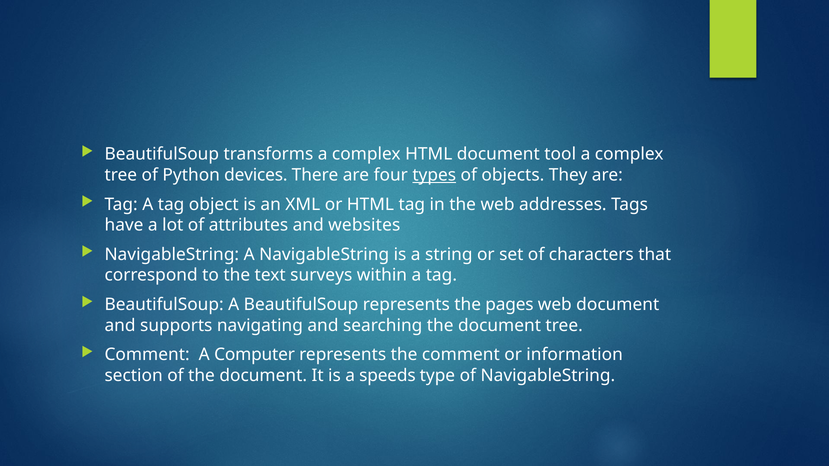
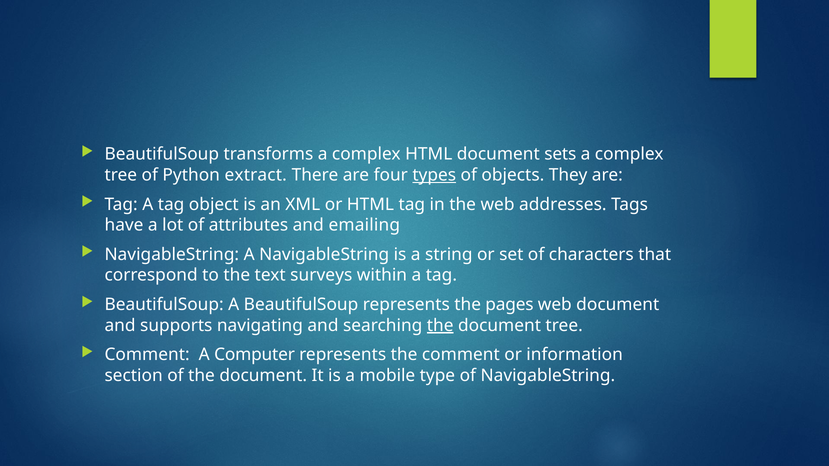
tool: tool -> sets (560, 154)
devices: devices -> extract (256, 175)
websites: websites -> emailing (364, 225)
the underline: none -> present (440, 326)
speeds: speeds -> mobile (387, 376)
